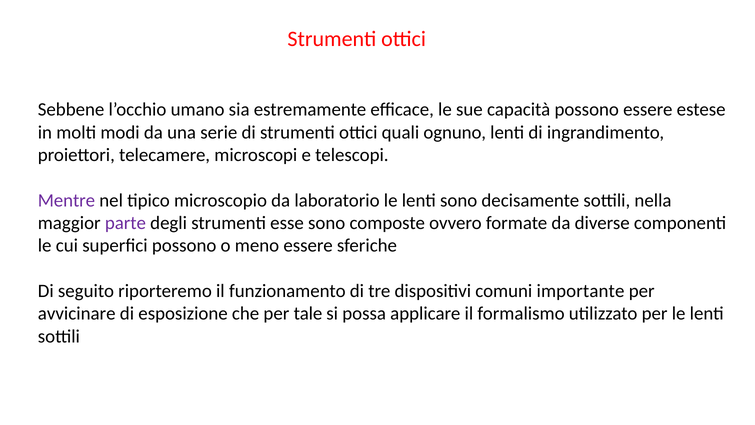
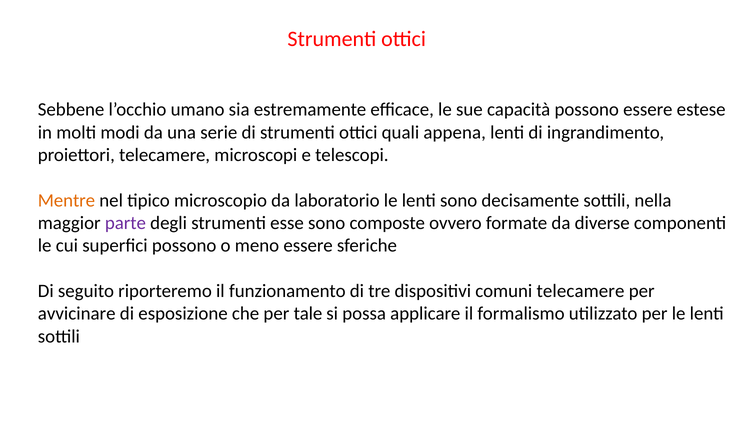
ognuno: ognuno -> appena (455, 132)
Mentre colour: purple -> orange (66, 200)
comuni importante: importante -> telecamere (581, 291)
